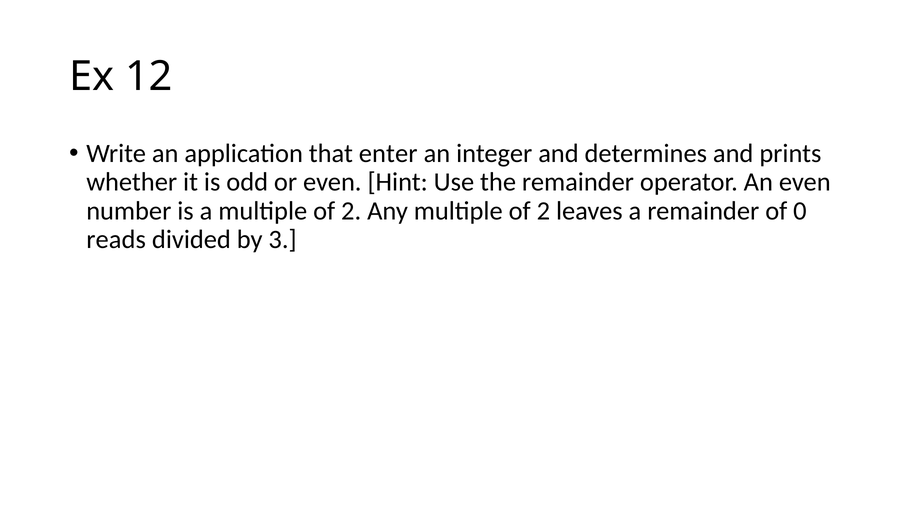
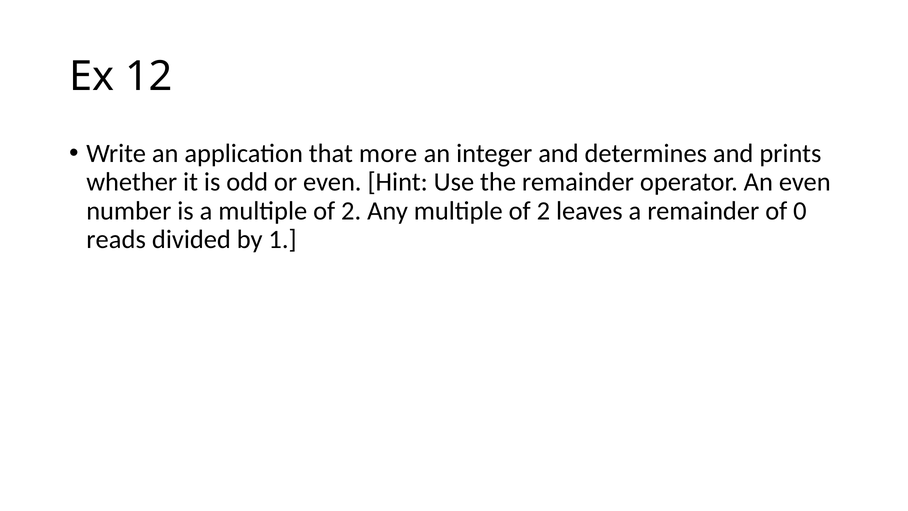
enter: enter -> more (388, 154)
3: 3 -> 1 (283, 239)
